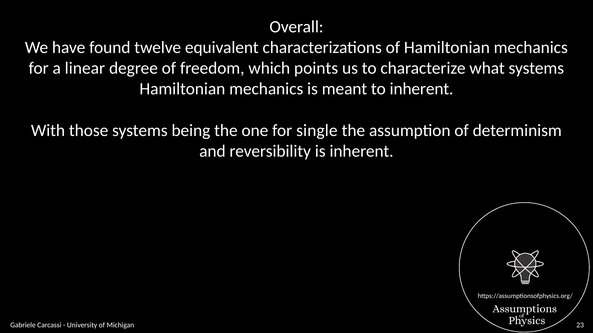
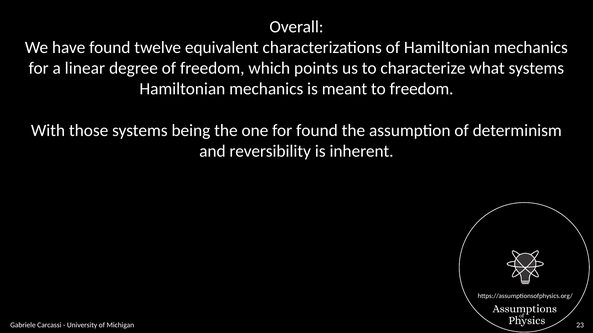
to inherent: inherent -> freedom (422, 89)
for single: single -> found (317, 131)
